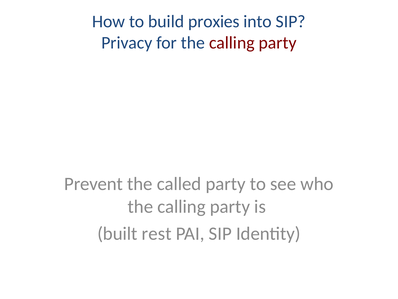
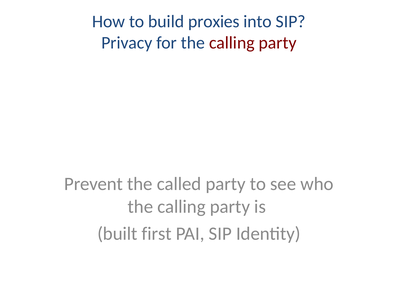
rest: rest -> first (157, 233)
